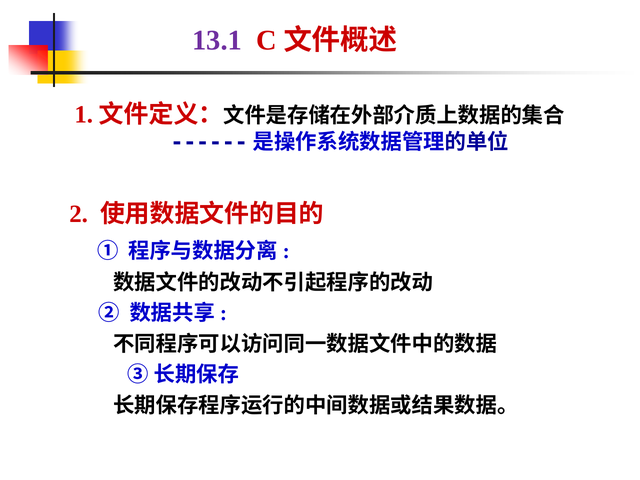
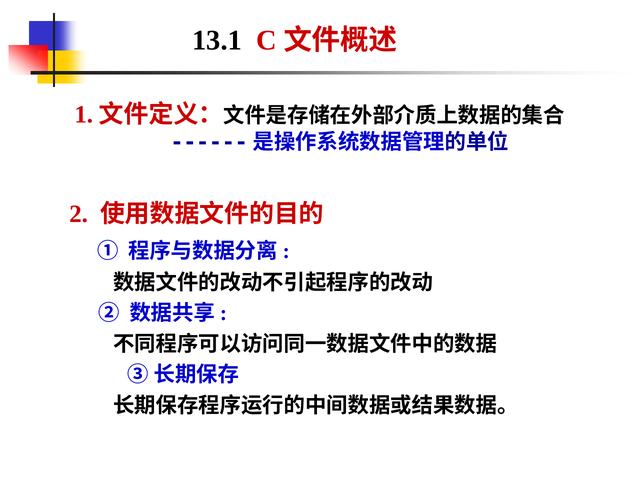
13.1 colour: purple -> black (217, 40)
